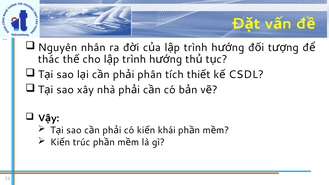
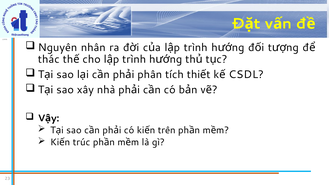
khái: khái -> trên (167, 130)
